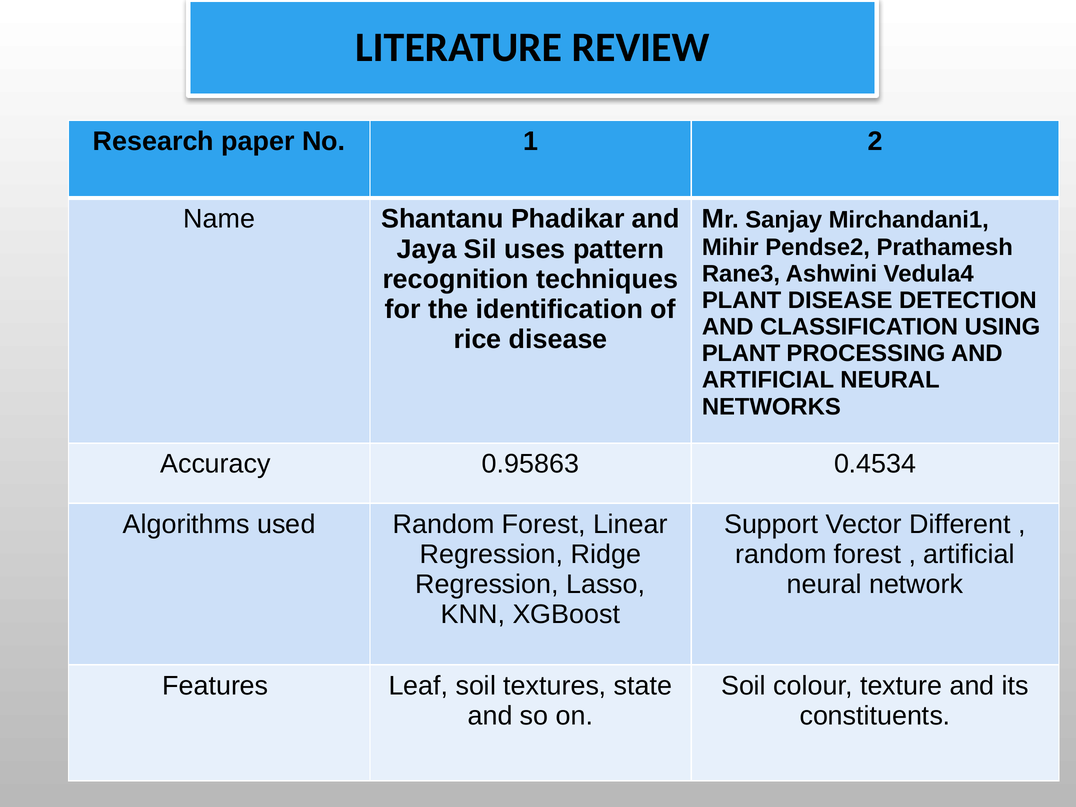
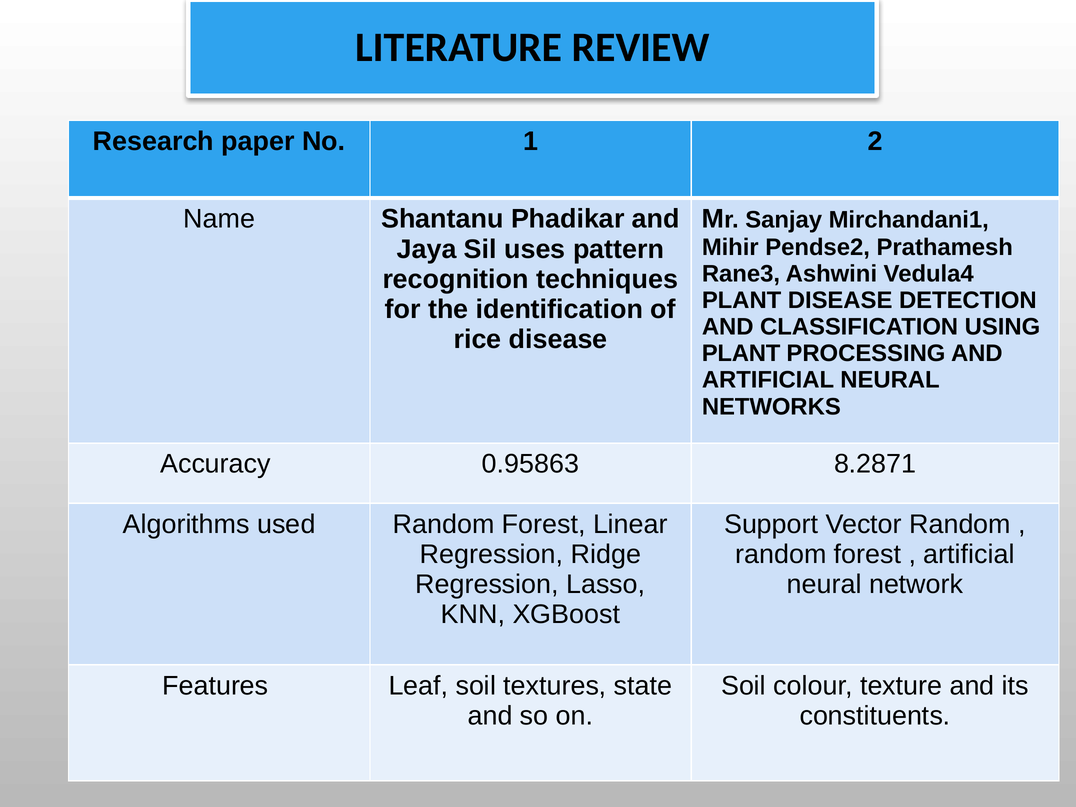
0.4534: 0.4534 -> 8.2871 (875, 464)
Vector Different: Different -> Random (960, 524)
